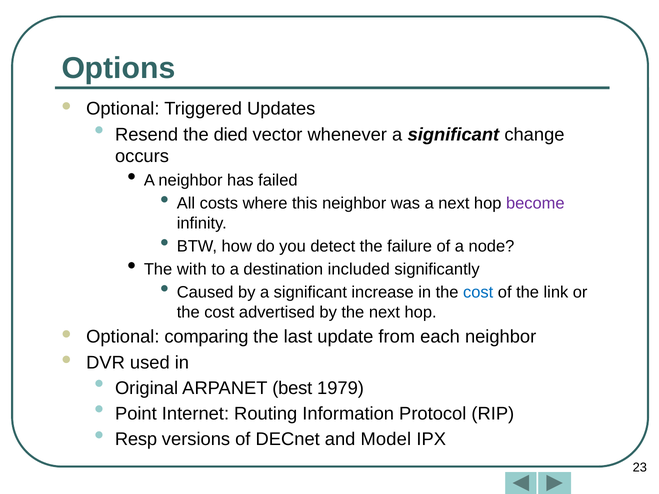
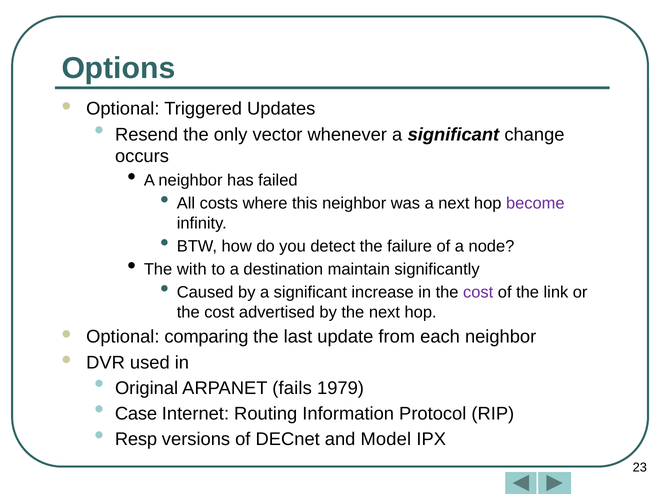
died: died -> only (231, 135)
included: included -> maintain (359, 270)
cost colour: blue -> purple (478, 293)
best: best -> fails (292, 388)
Point: Point -> Case (136, 414)
